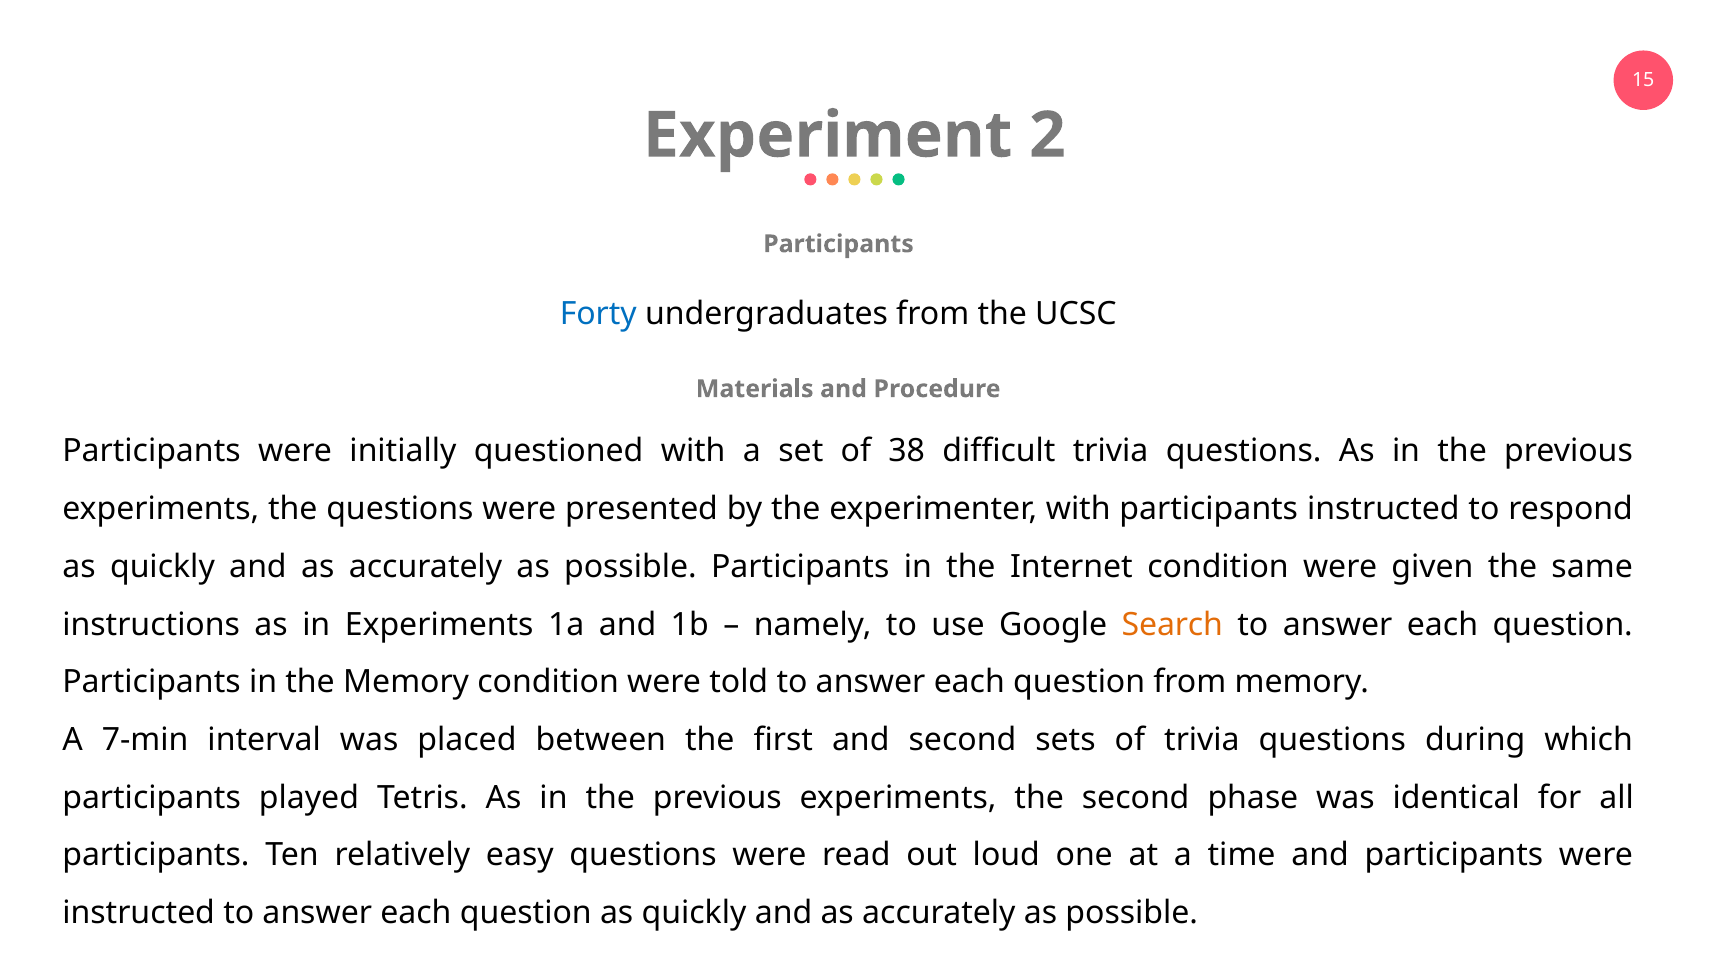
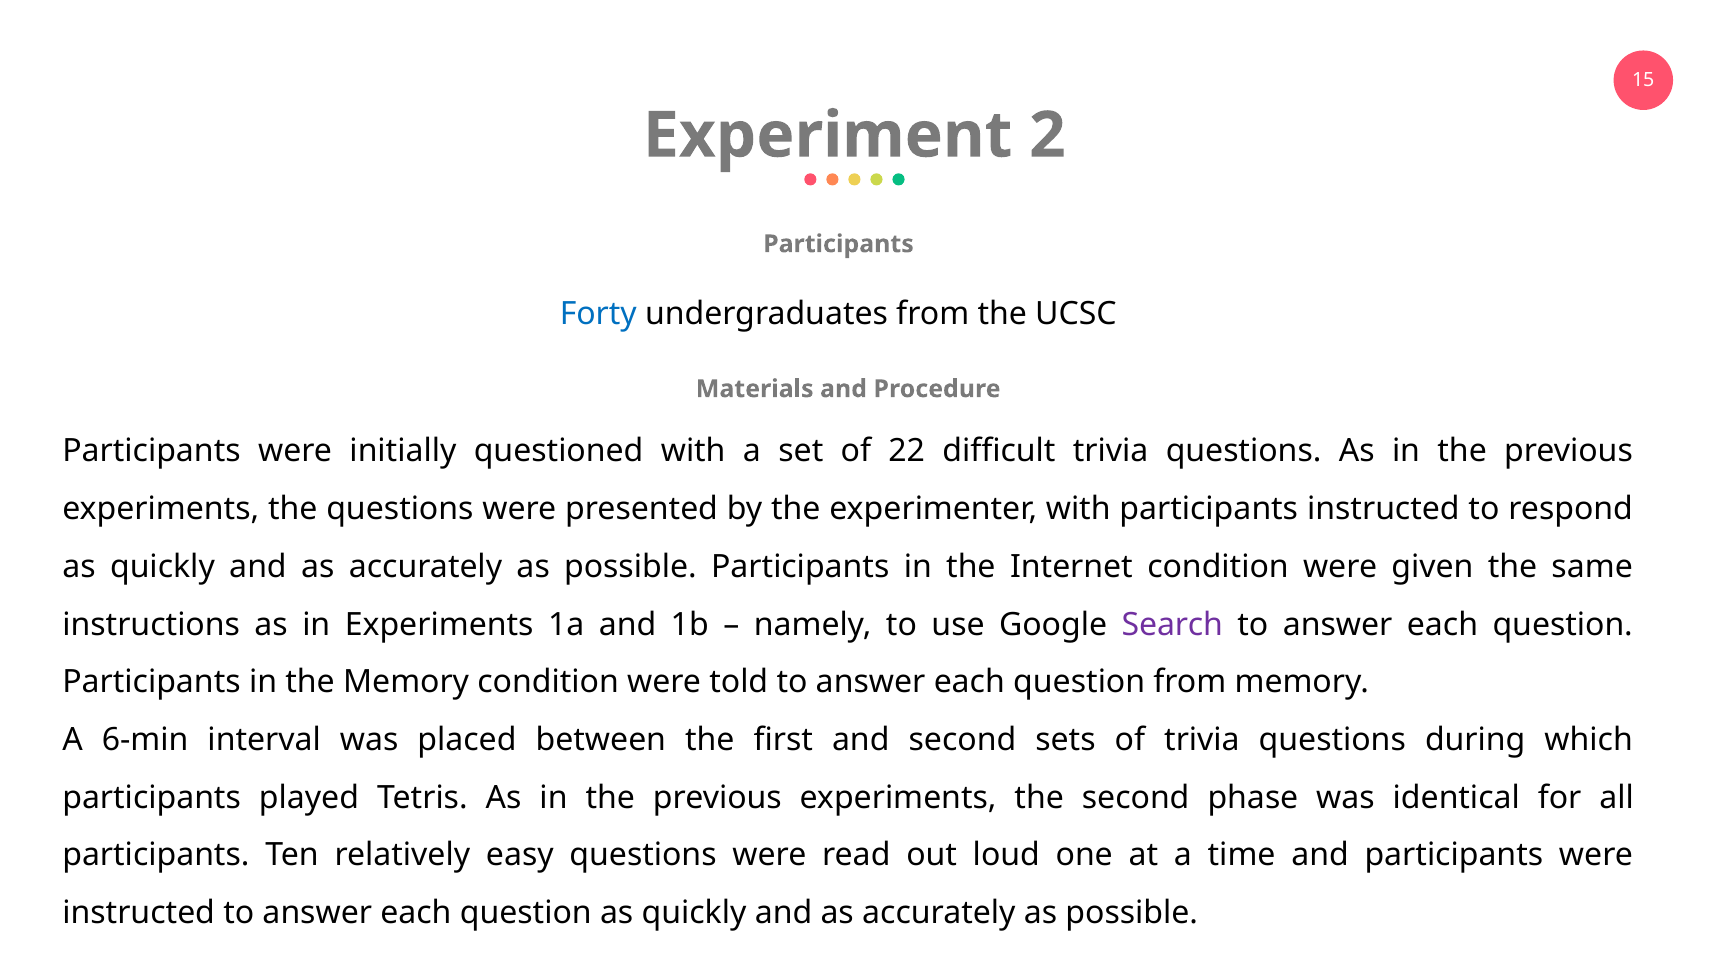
38: 38 -> 22 (907, 451)
Search colour: orange -> purple (1172, 624)
7-min: 7-min -> 6-min (145, 739)
